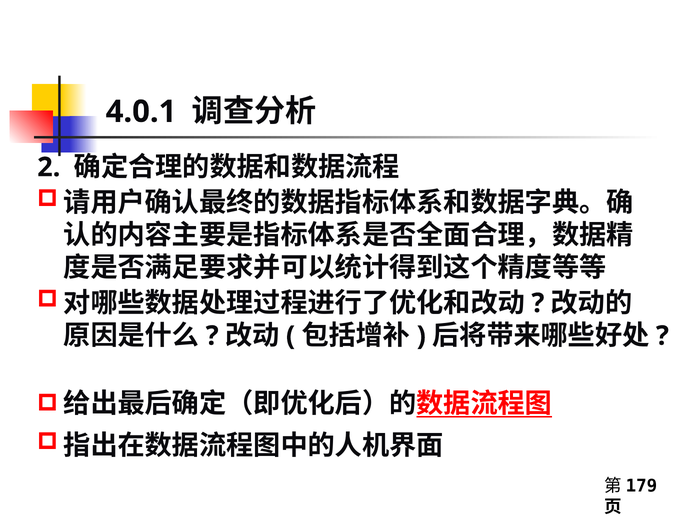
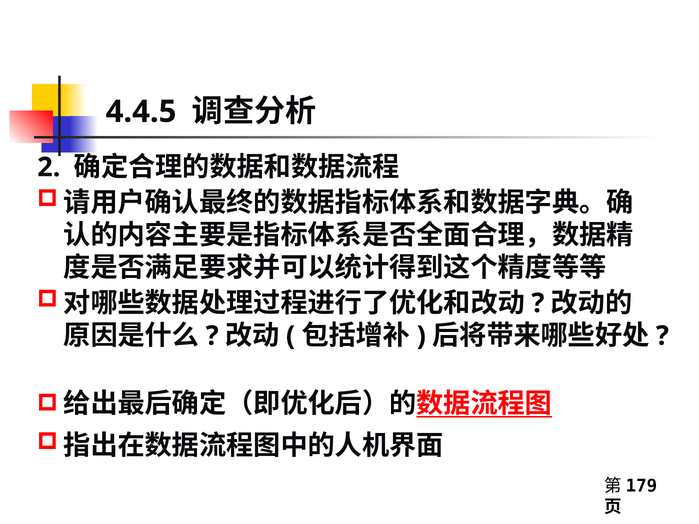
4.0.1: 4.0.1 -> 4.4.5 (141, 112)
